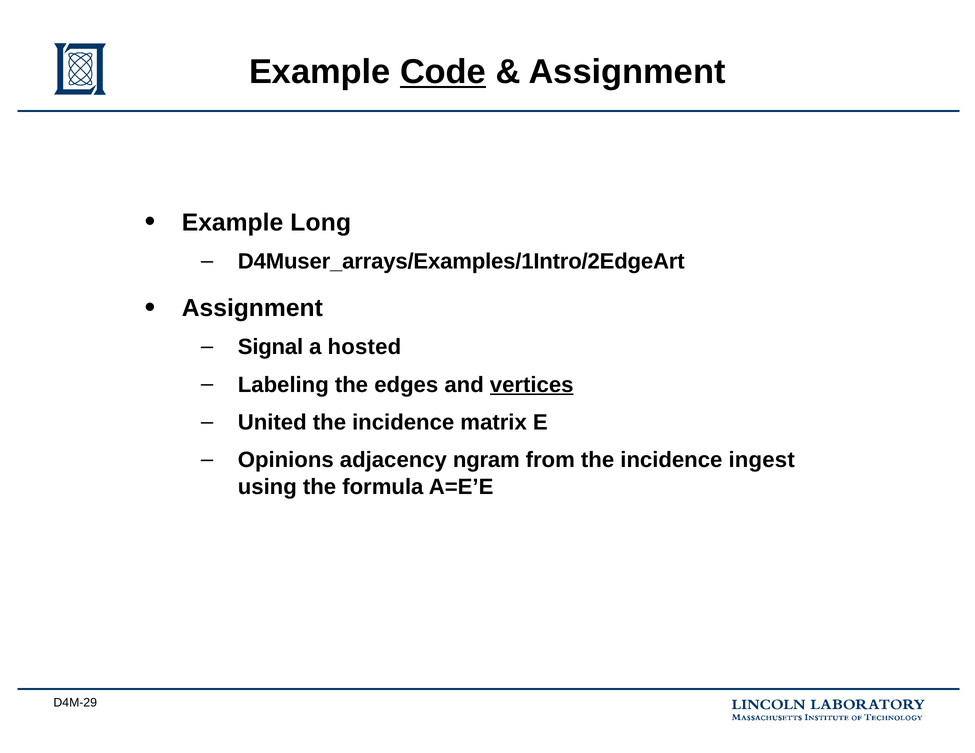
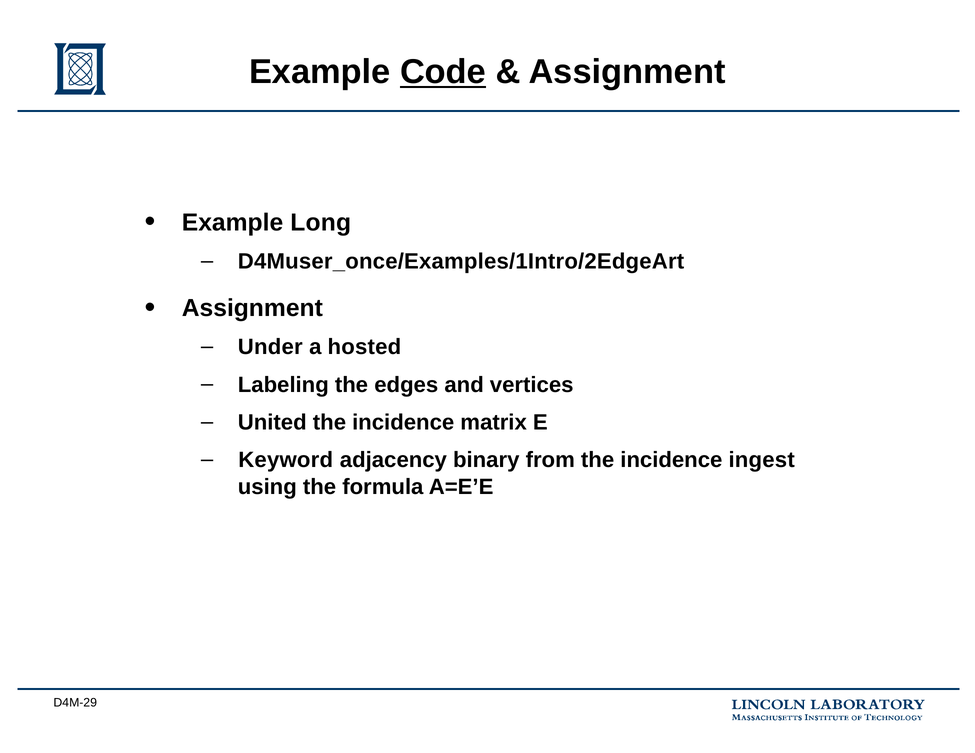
D4Muser_arrays/Examples/1Intro/2EdgeArt: D4Muser_arrays/Examples/1Intro/2EdgeArt -> D4Muser_once/Examples/1Intro/2EdgeArt (461, 262)
Signal: Signal -> Under (270, 347)
vertices underline: present -> none (532, 385)
Opinions: Opinions -> Keyword (286, 460)
ngram: ngram -> binary (486, 460)
